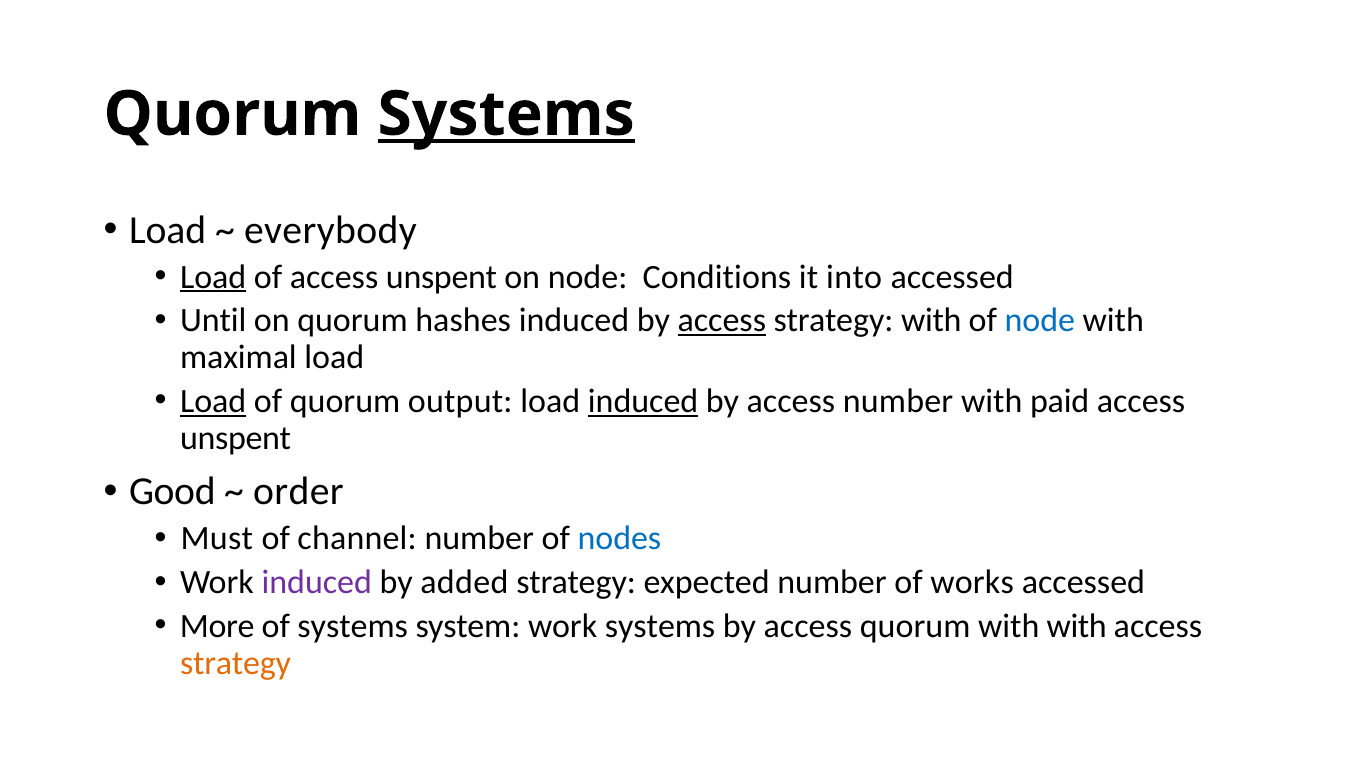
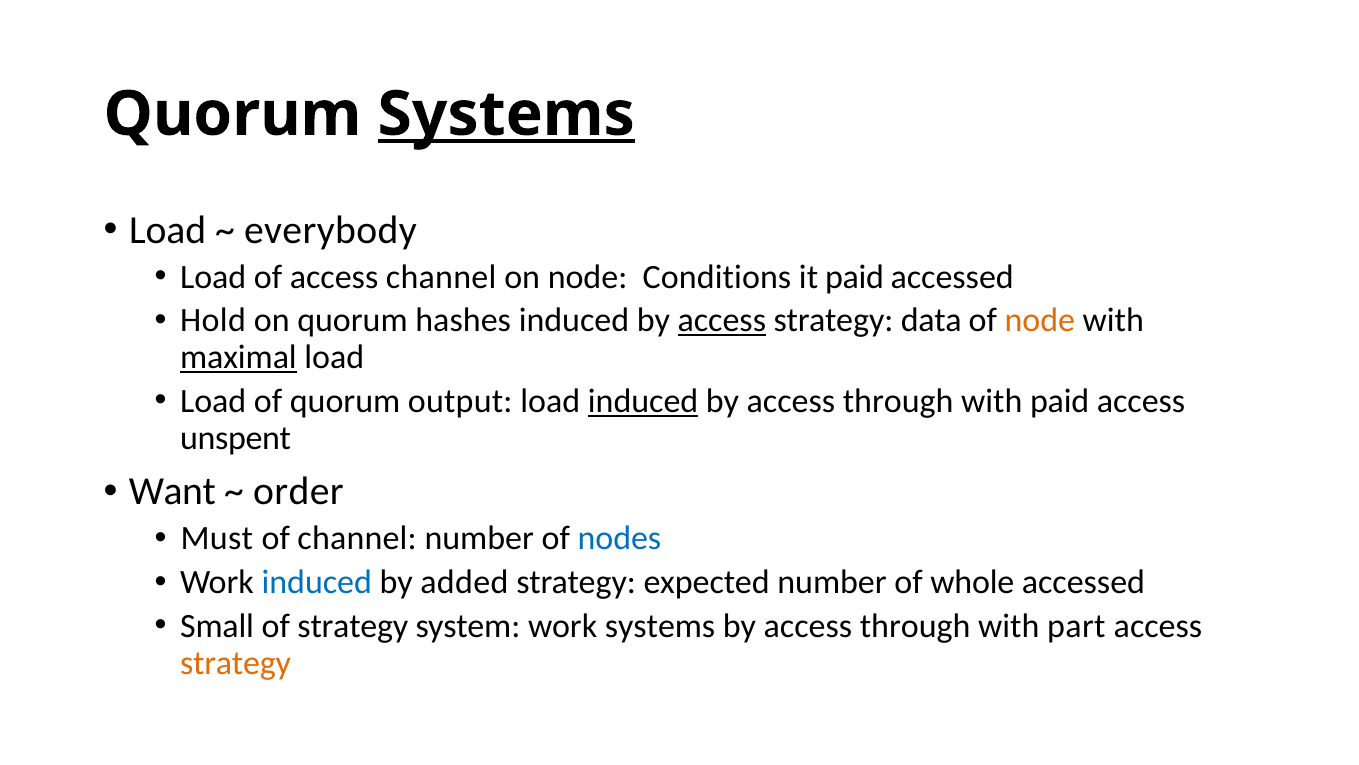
Load underline: present -> none (213, 277)
of access unspent: unspent -> channel (441, 277)
it into: into -> paid (855, 277)
Until: Until -> Hold (213, 320)
strategy with: with -> data (931, 320)
node colour: blue -> orange (1040, 320)
maximal underline: none -> present (238, 357)
Load underline: present -> none (213, 401)
number: number -> through (898, 401)
Good: Good -> Want (172, 491)
induced colour: purple -> blue (317, 582)
works: works -> whole (972, 582)
More: More -> Small (217, 626)
of systems: systems -> strategy (353, 626)
quorum: quorum -> through (915, 626)
with with: with -> part (1076, 626)
